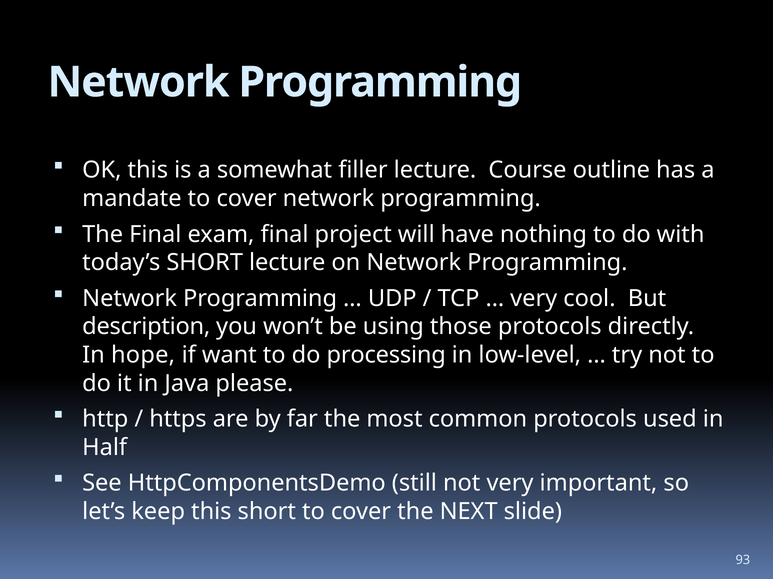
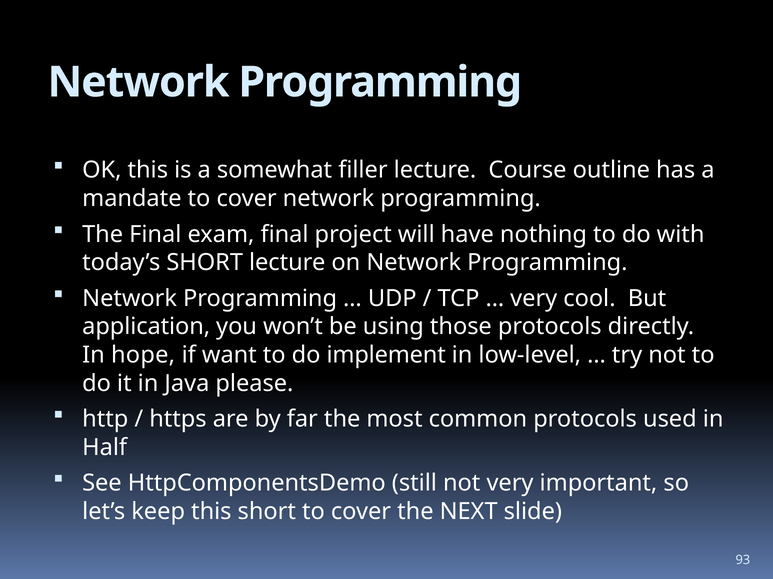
description: description -> application (146, 327)
processing: processing -> implement (386, 355)
